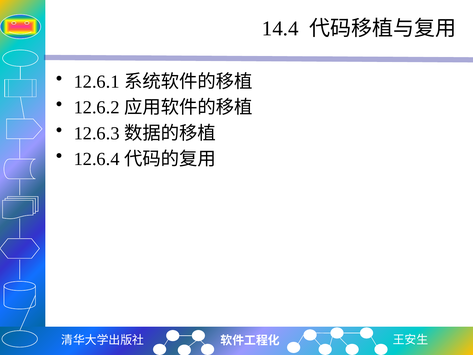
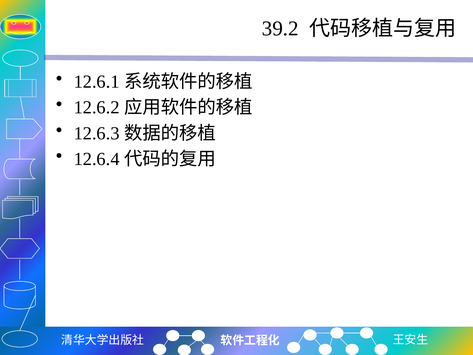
14.4: 14.4 -> 39.2 (280, 28)
